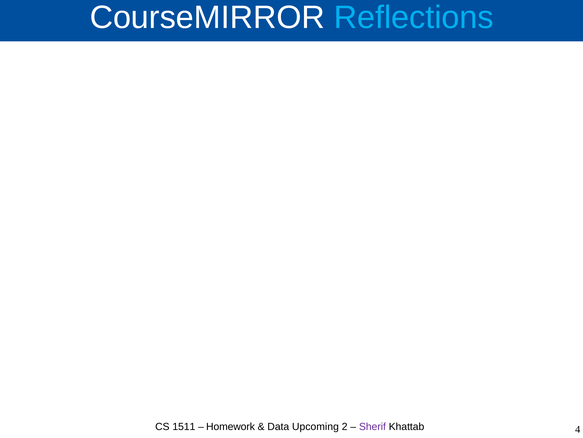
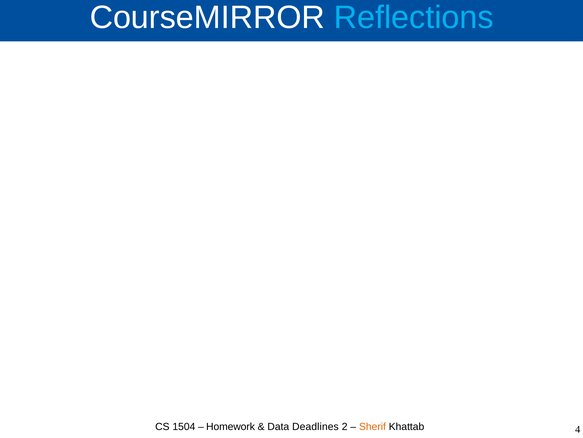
1511: 1511 -> 1504 (184, 426)
Upcoming: Upcoming -> Deadlines (315, 426)
Sherif colour: purple -> orange (372, 426)
